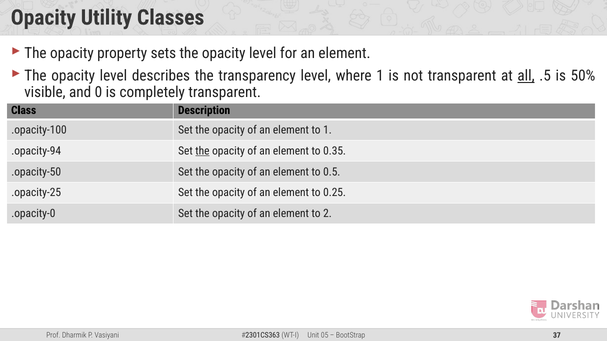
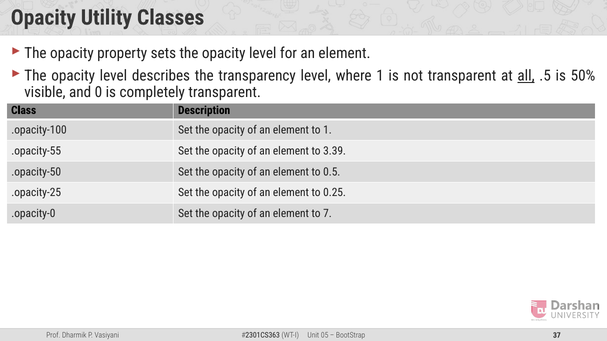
.opacity-94: .opacity-94 -> .opacity-55 (36, 151)
the underline: present -> none (202, 151)
0.35: 0.35 -> 3.39 (335, 151)
2: 2 -> 7 (327, 214)
